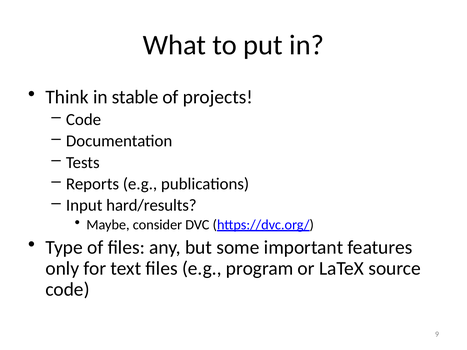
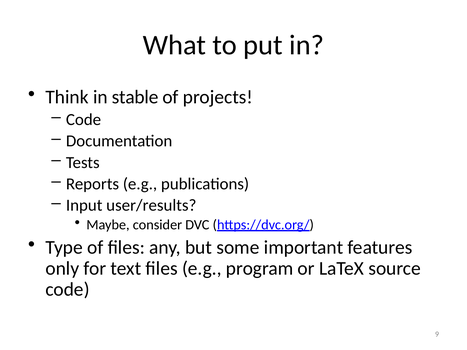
hard/results: hard/results -> user/results (151, 206)
